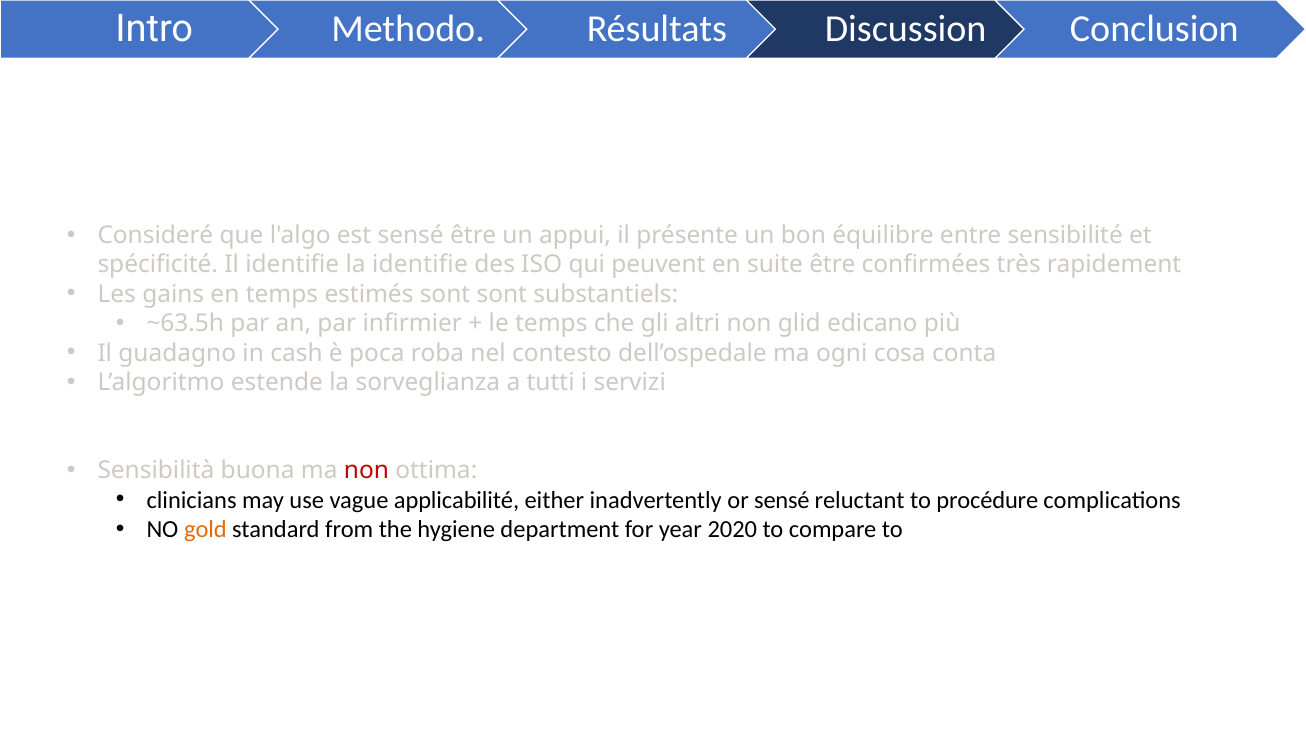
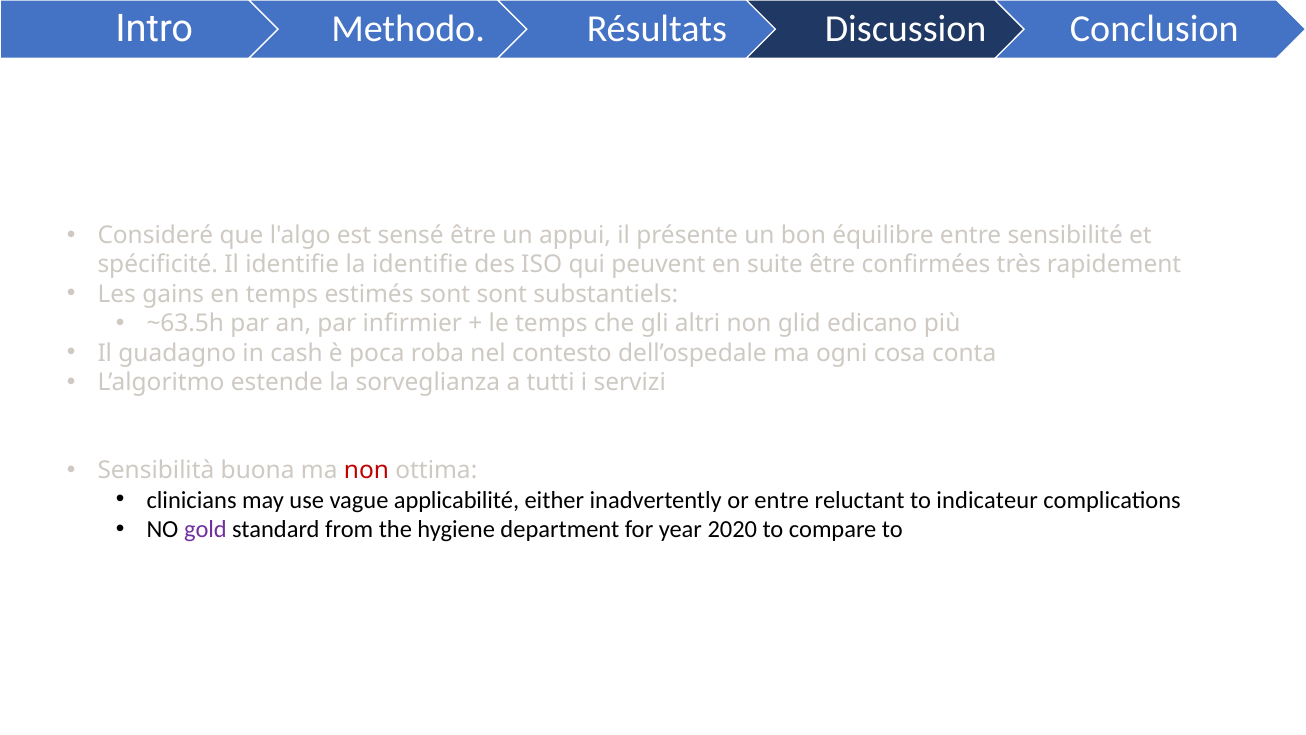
or sensé: sensé -> entre (782, 500)
procédure: procédure -> indicateur (987, 500)
gold colour: orange -> purple (205, 529)
